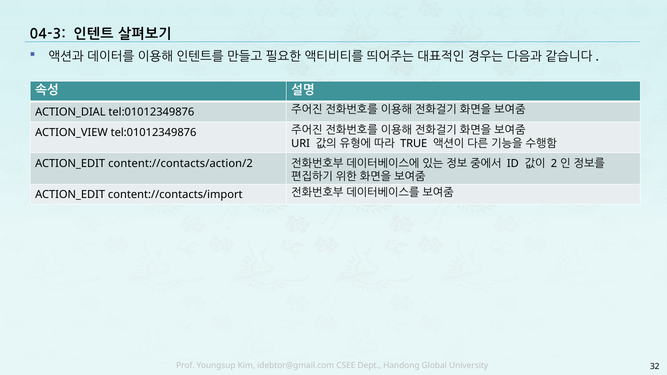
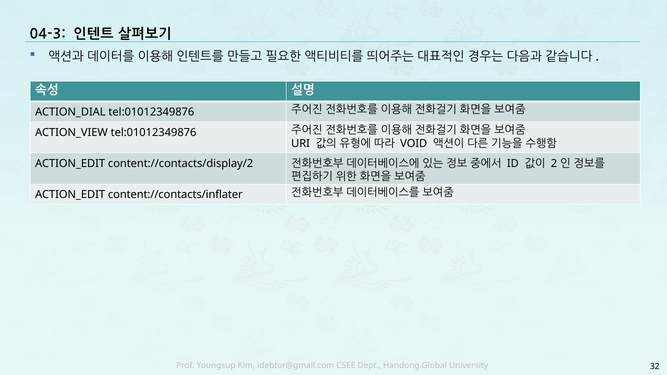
TRUE: TRUE -> VOID (414, 144)
content://contacts/action/2: content://contacts/action/2 -> content://contacts/display/2 (181, 164)
content://contacts/import: content://contacts/import -> content://contacts/inflater (175, 195)
